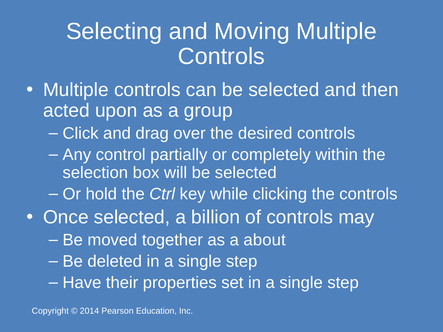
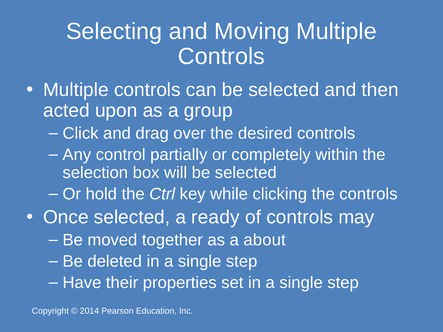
billion: billion -> ready (216, 217)
